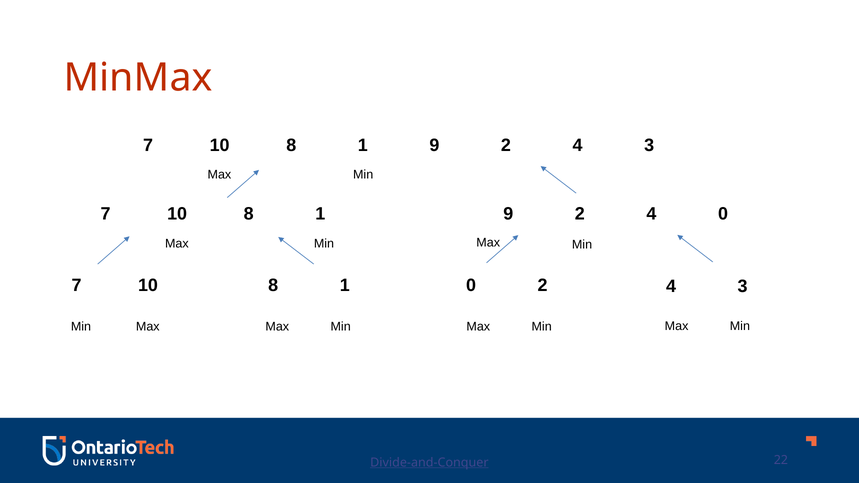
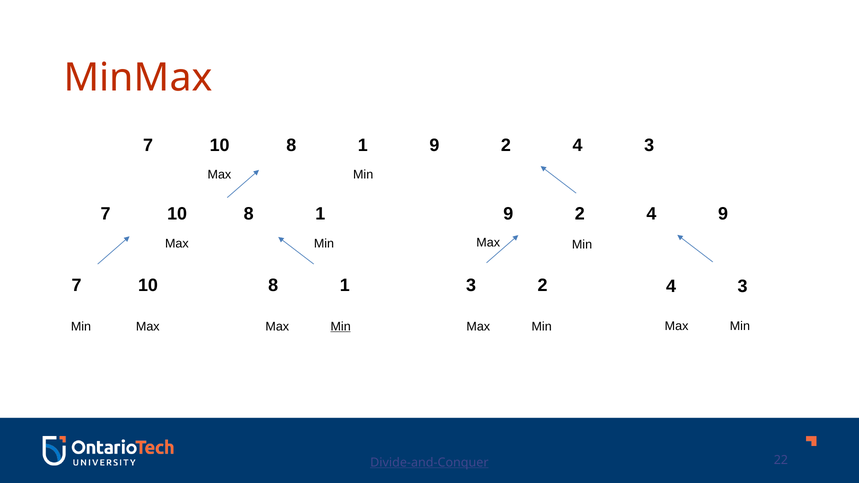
4 0: 0 -> 9 (723, 214)
1 0: 0 -> 3 (471, 286)
Min underline: none -> present (341, 327)
